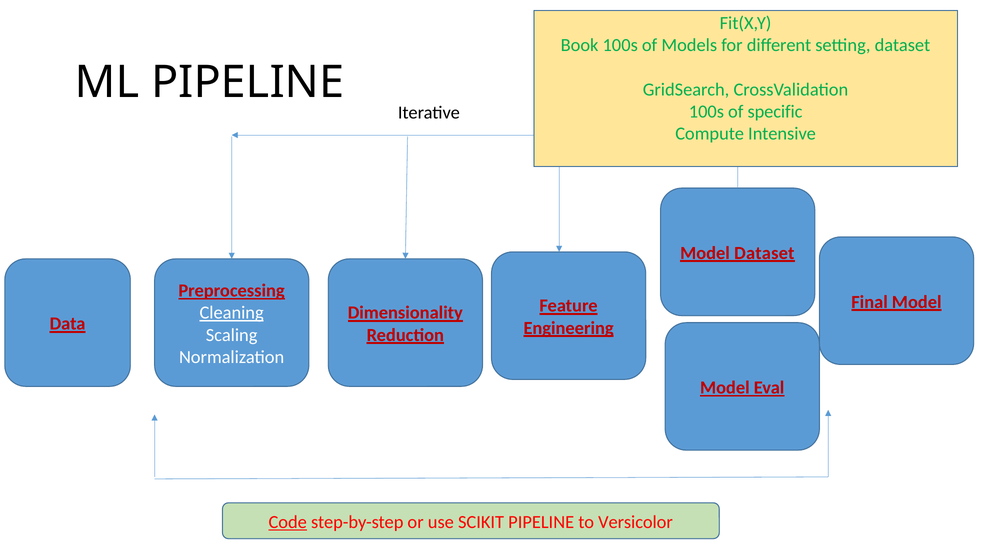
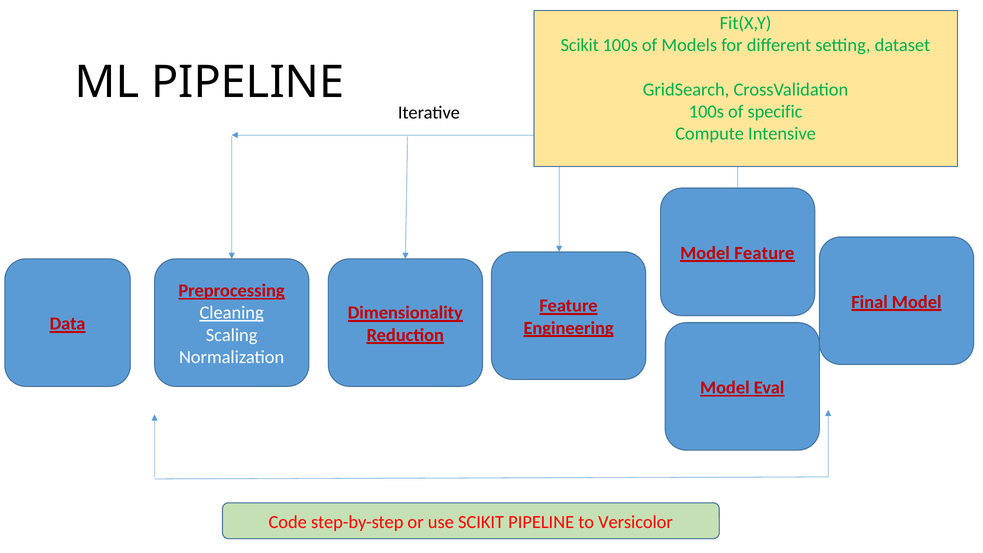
Book: Book -> Scikit (580, 45)
Model Dataset: Dataset -> Feature (764, 253)
Code underline: present -> none (288, 522)
